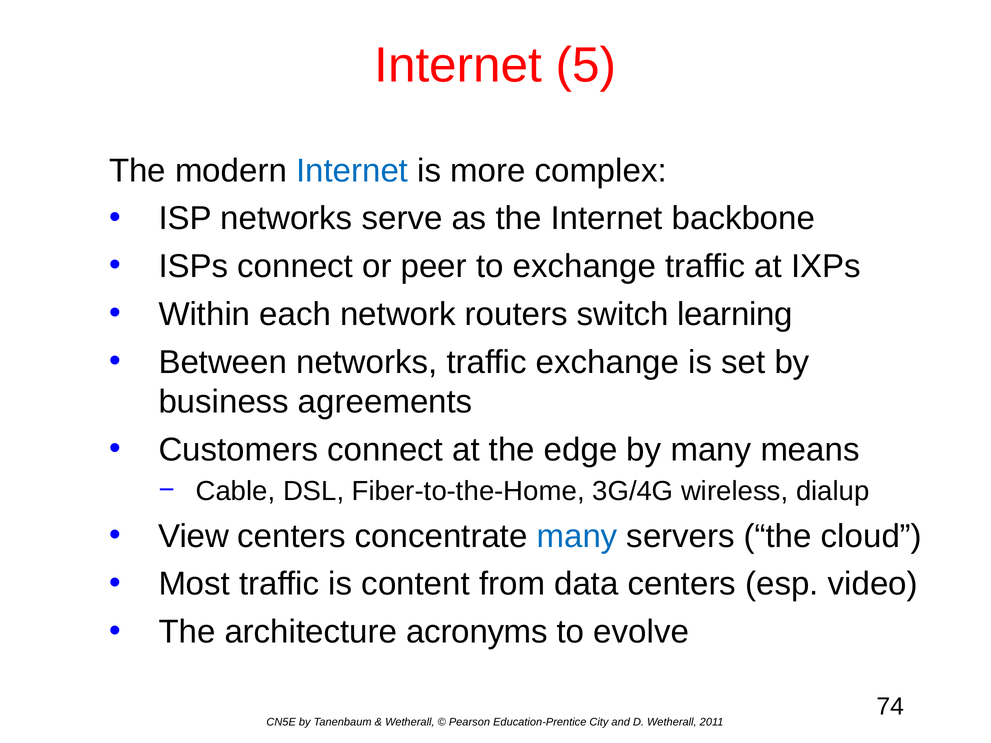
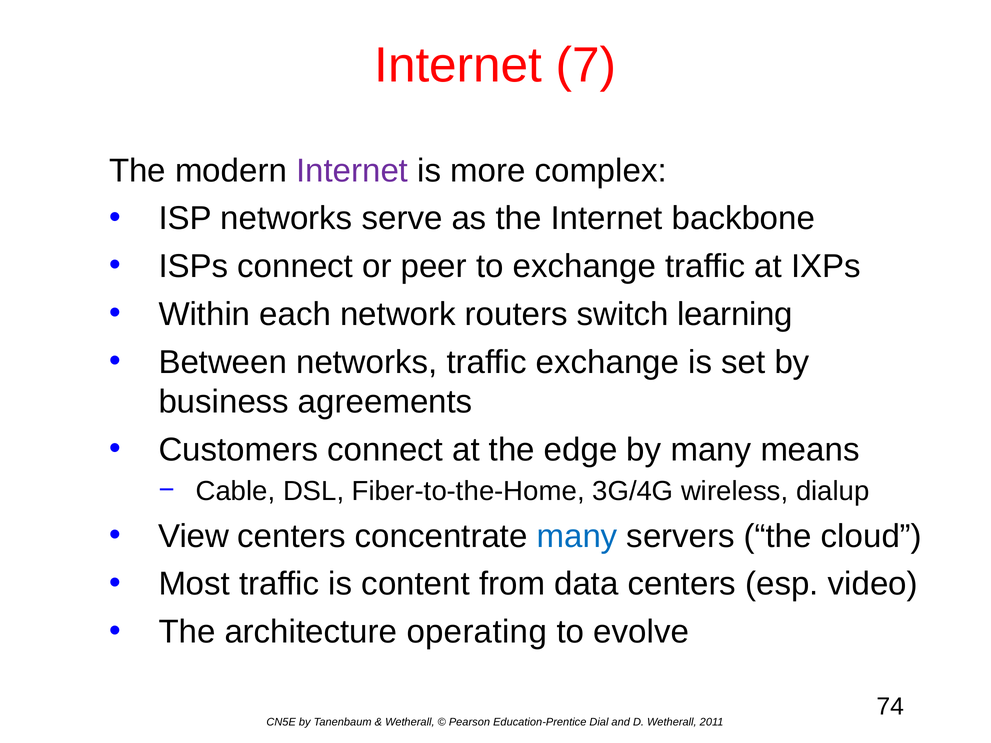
5: 5 -> 7 (586, 65)
Internet colour: blue -> purple (352, 171)
acronyms: acronyms -> operating (477, 632)
City: City -> Dial (599, 723)
